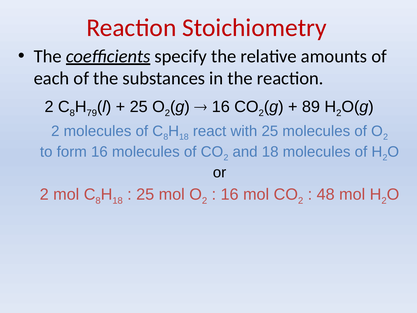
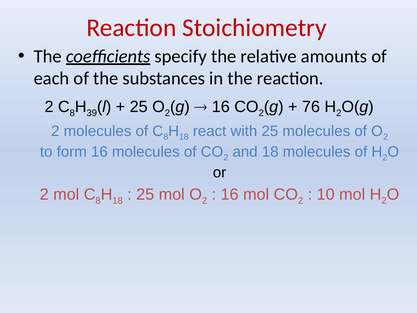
79: 79 -> 39 (92, 113)
89: 89 -> 76 (311, 107)
48: 48 -> 10 (326, 194)
